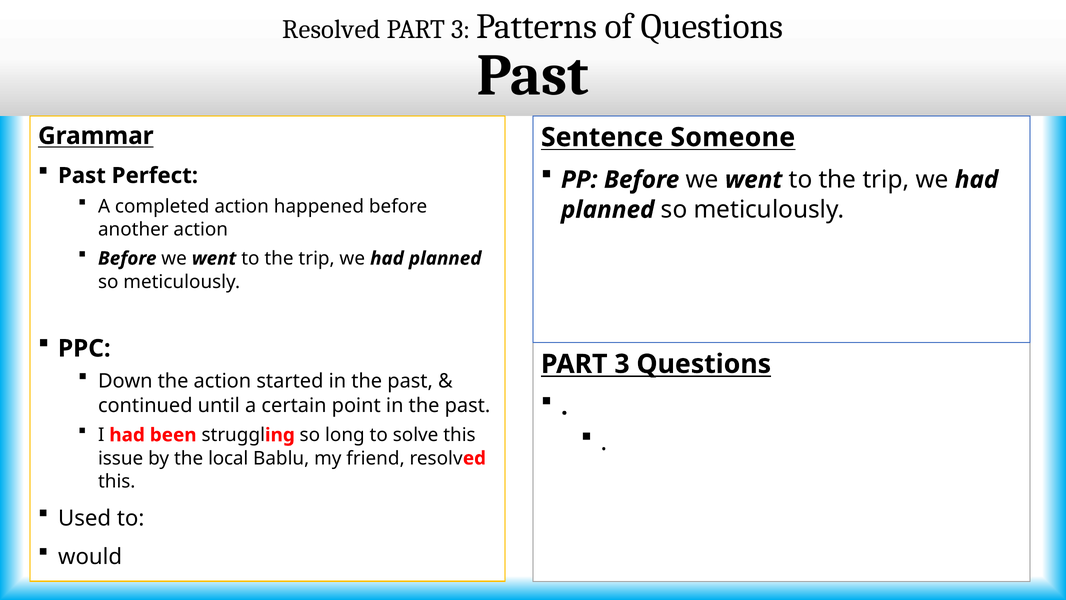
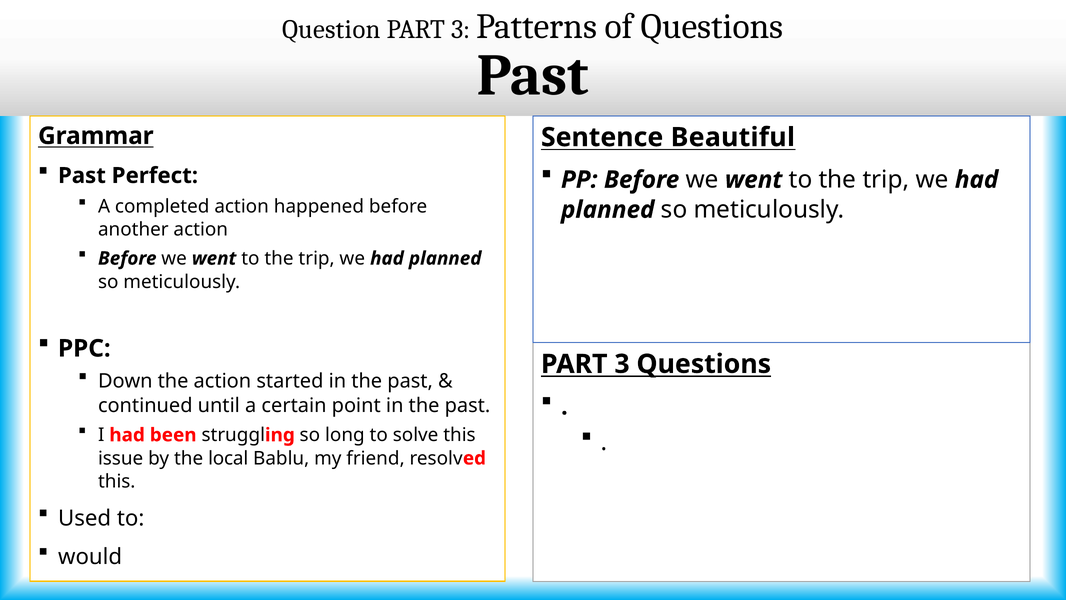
Resolved: Resolved -> Question (331, 30)
Someone: Someone -> Beautiful (733, 137)
